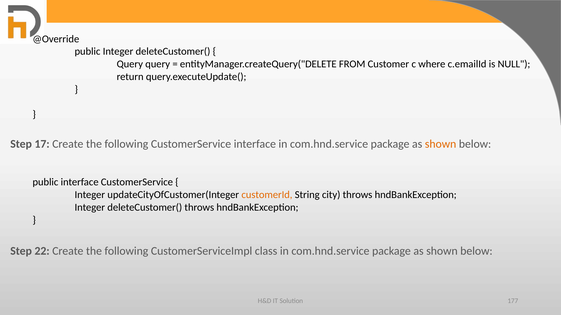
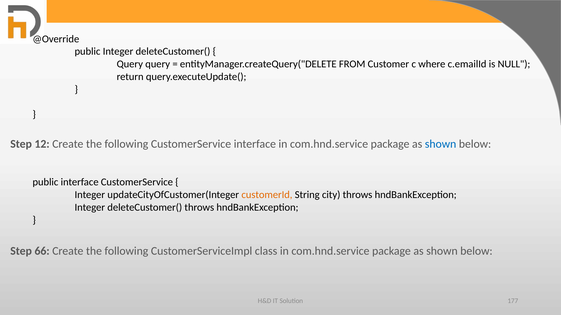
17: 17 -> 12 (42, 144)
shown colour: orange -> blue (441, 144)
22: 22 -> 66 (42, 251)
